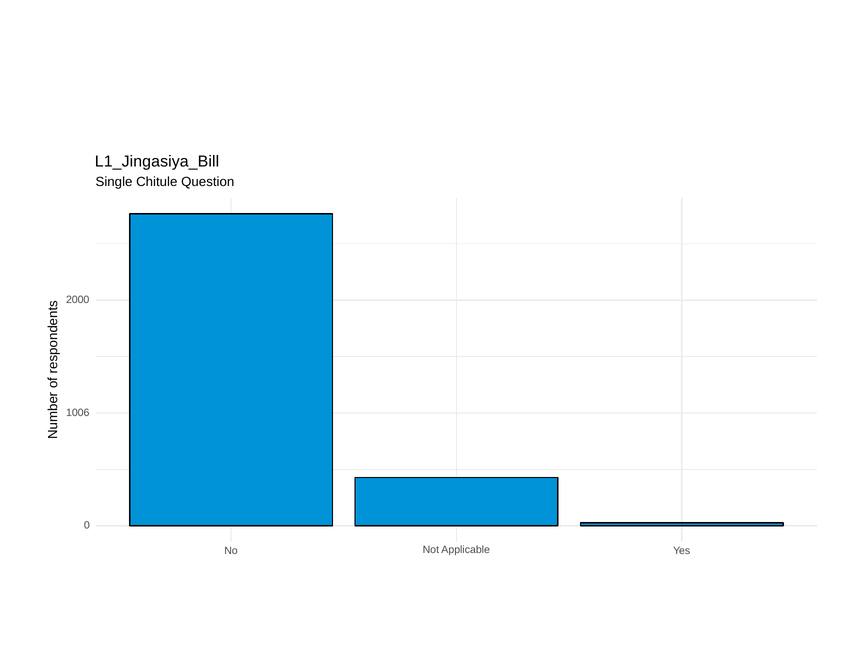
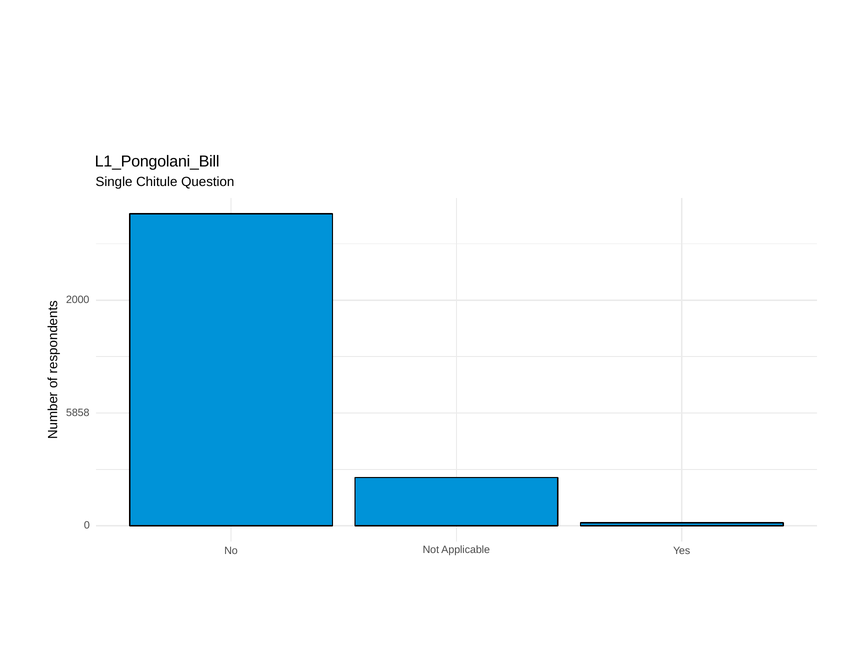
L1_Jingasiya_Bill: L1_Jingasiya_Bill -> L1_Pongolani_Bill (157, 162)
1006: 1006 -> 5858 (78, 413)
